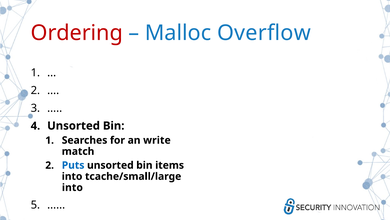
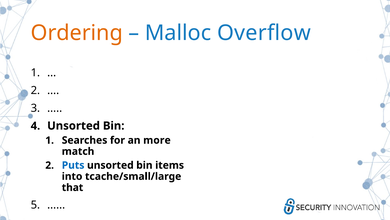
Ordering colour: red -> orange (77, 33)
write: write -> more (157, 140)
into: into -> that (73, 187)
